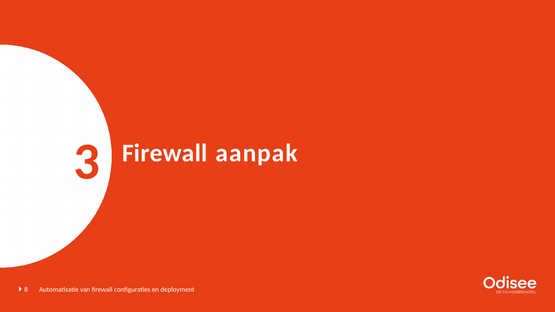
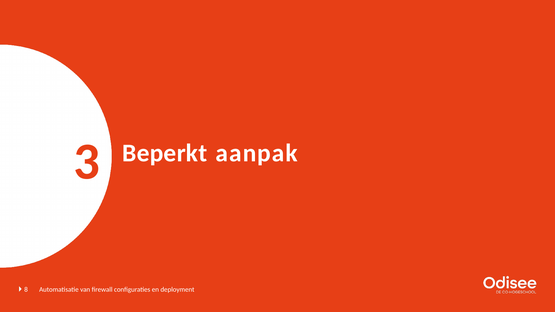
Firewall: Firewall -> Beperkt (165, 153)
